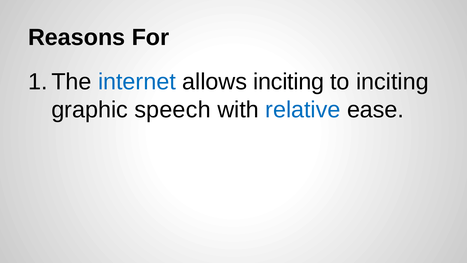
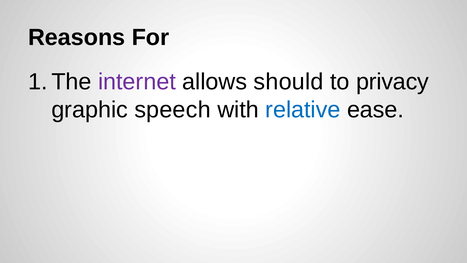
internet colour: blue -> purple (137, 82)
allows inciting: inciting -> should (289, 82)
to inciting: inciting -> privacy (392, 82)
